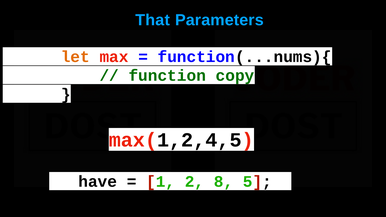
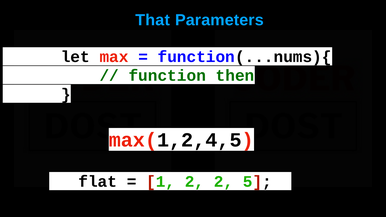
let colour: orange -> black (75, 57)
copy: copy -> then (235, 76)
have: have -> flat (98, 182)
2 8: 8 -> 2 (224, 182)
